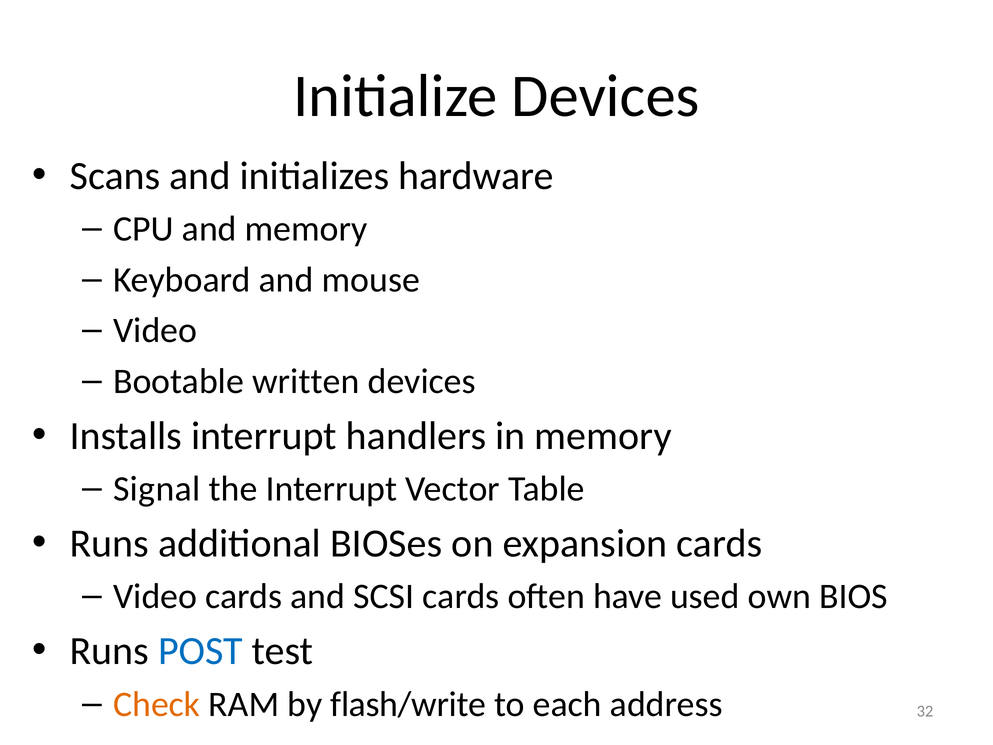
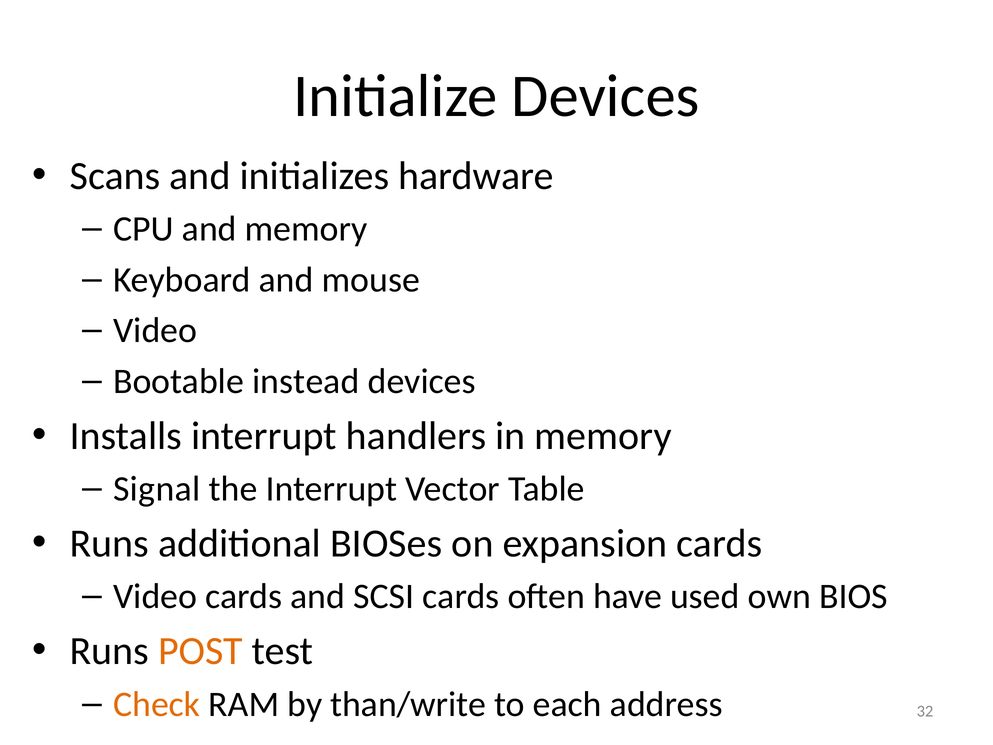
written: written -> instead (306, 381)
POST colour: blue -> orange (200, 651)
flash/write: flash/write -> than/write (408, 704)
